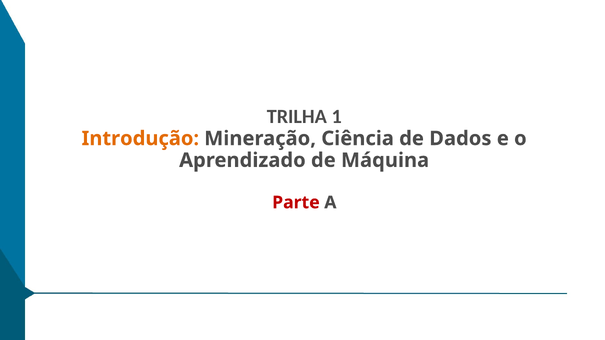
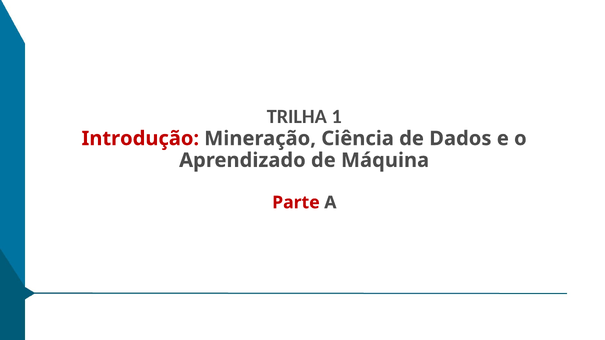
Introdução colour: orange -> red (140, 139)
